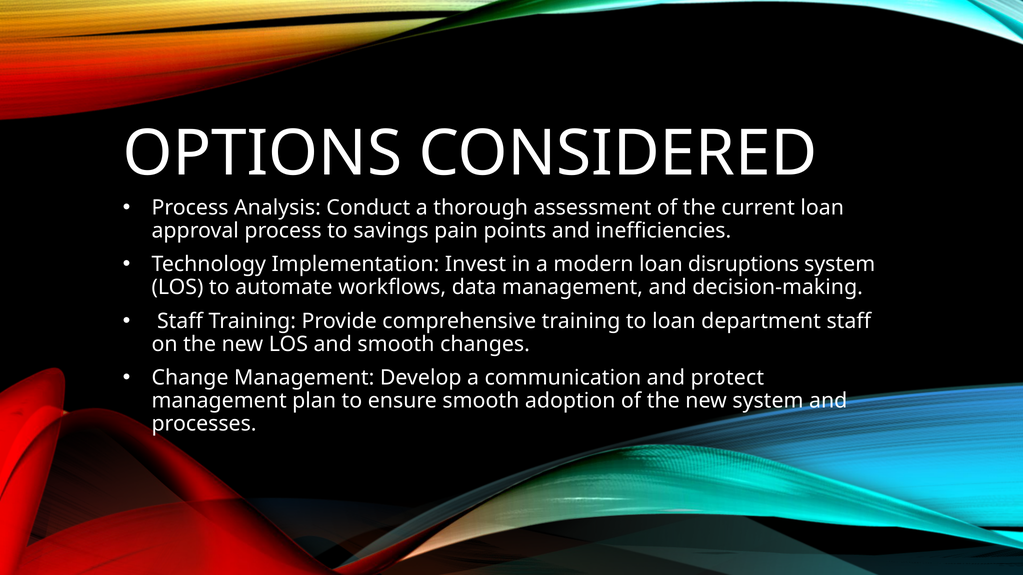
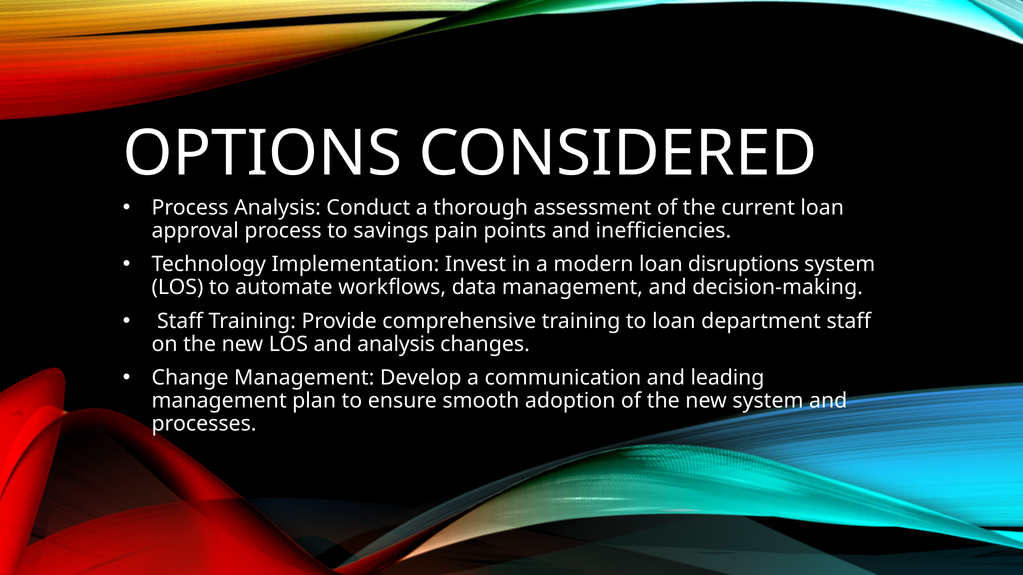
and smooth: smooth -> analysis (396, 344)
protect: protect -> leading (728, 378)
